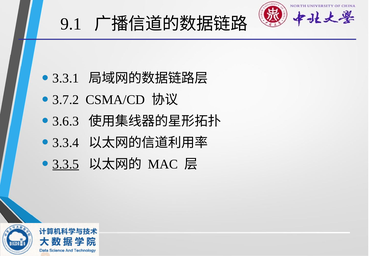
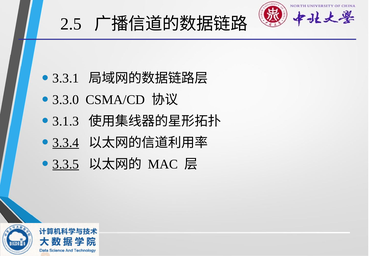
9.1: 9.1 -> 2.5 (71, 24)
3.7.2: 3.7.2 -> 3.3.0 (66, 100)
3.6.3: 3.6.3 -> 3.1.3 (66, 121)
3.3.4 underline: none -> present (66, 142)
